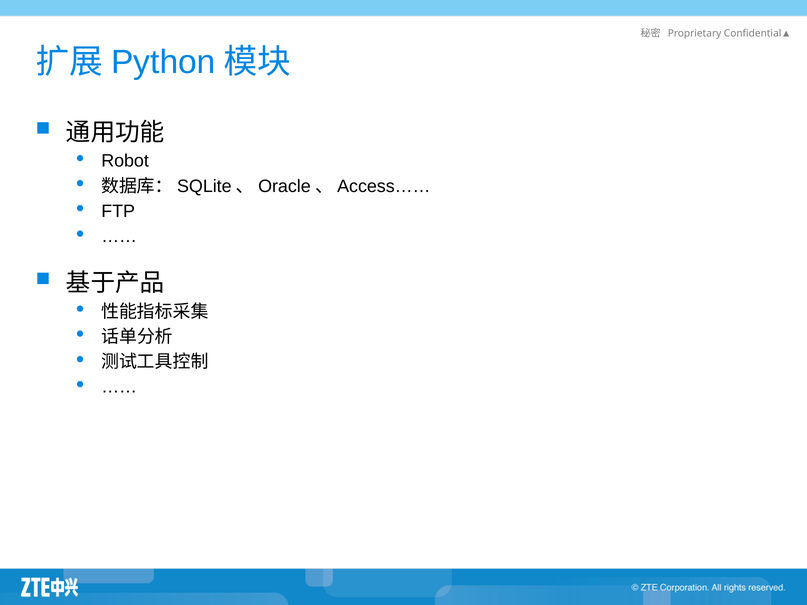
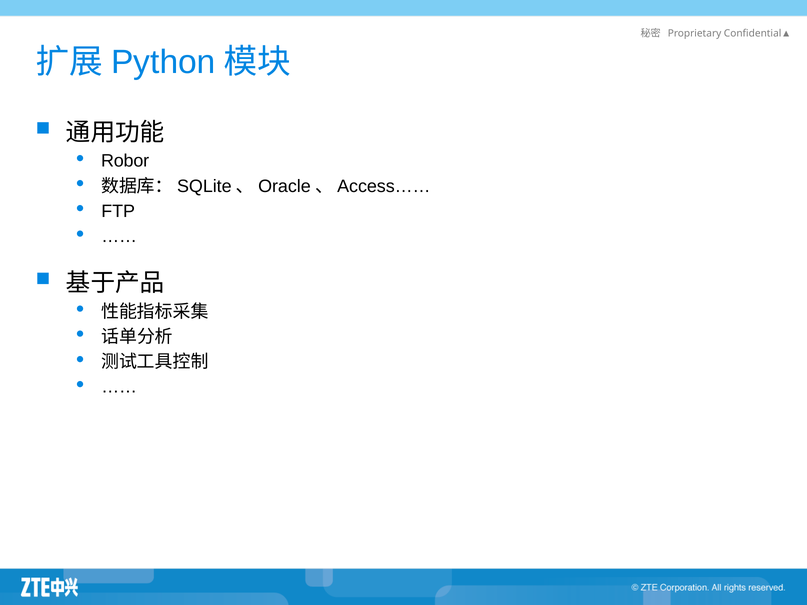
Robot: Robot -> Robor (125, 161)
